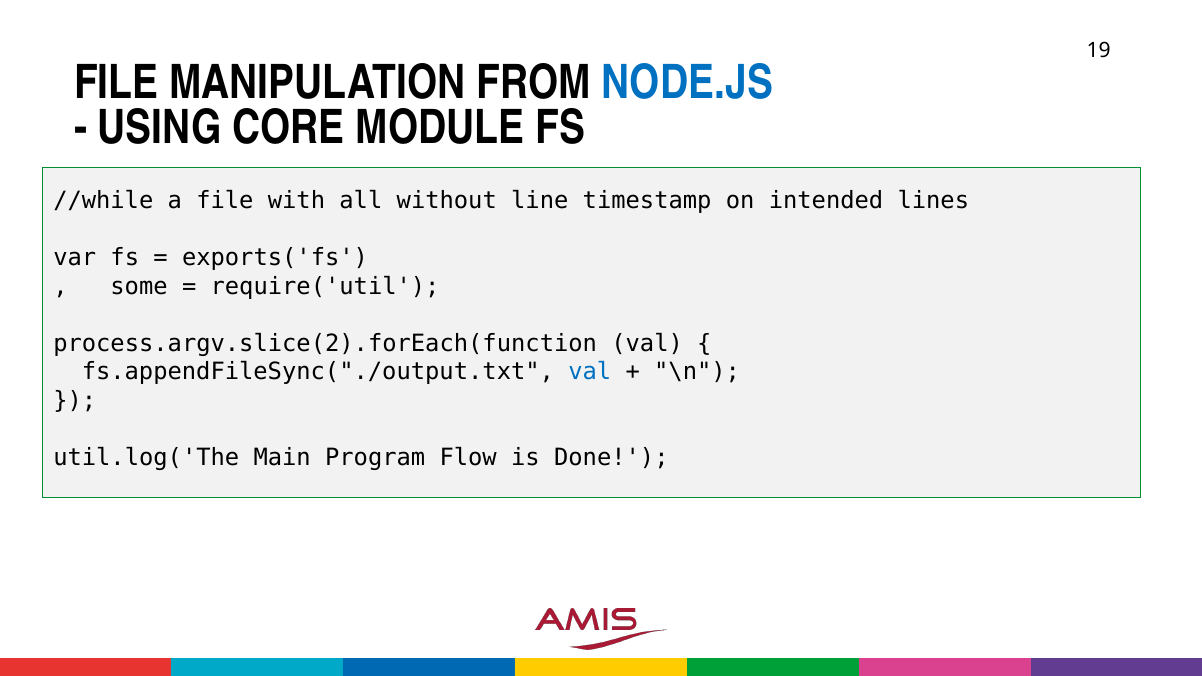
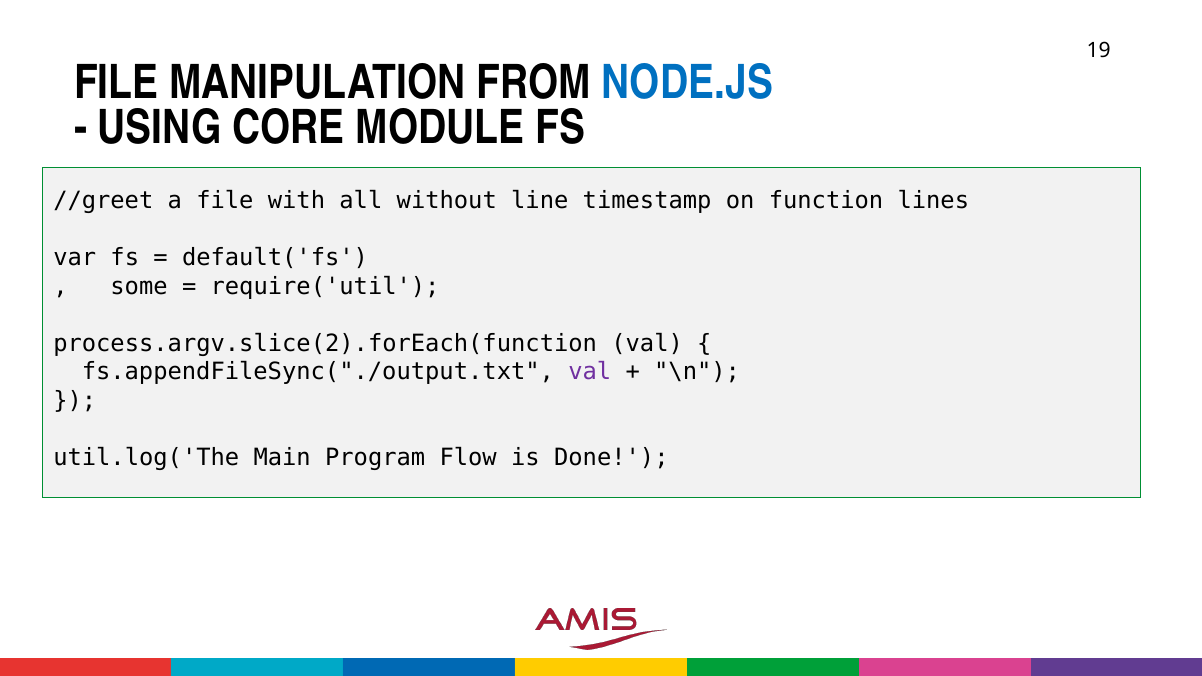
//while: //while -> //greet (103, 201)
intended: intended -> function (826, 201)
exports('fs: exports('fs -> default('fs (275, 258)
val colour: blue -> purple (590, 372)
